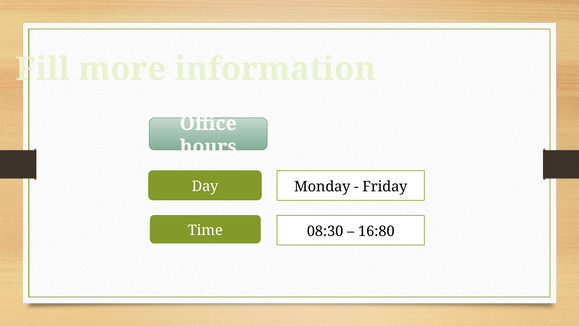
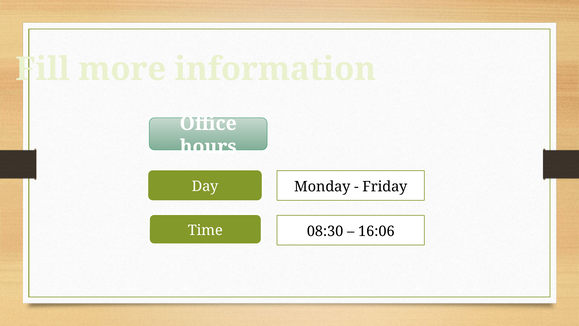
16:80: 16:80 -> 16:06 (376, 231)
